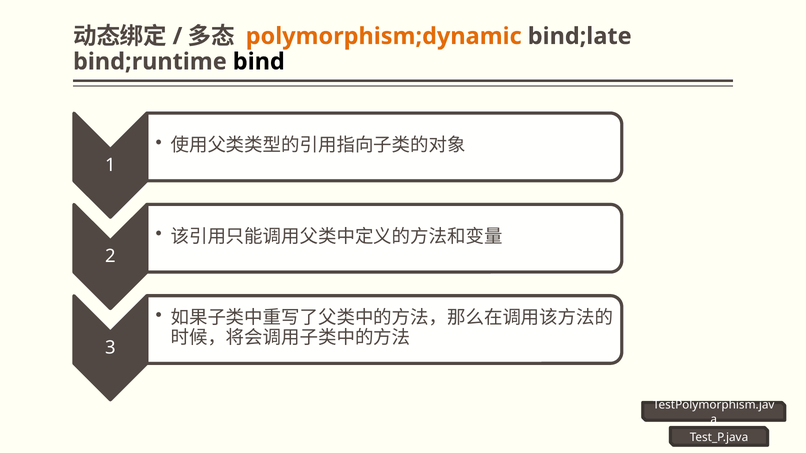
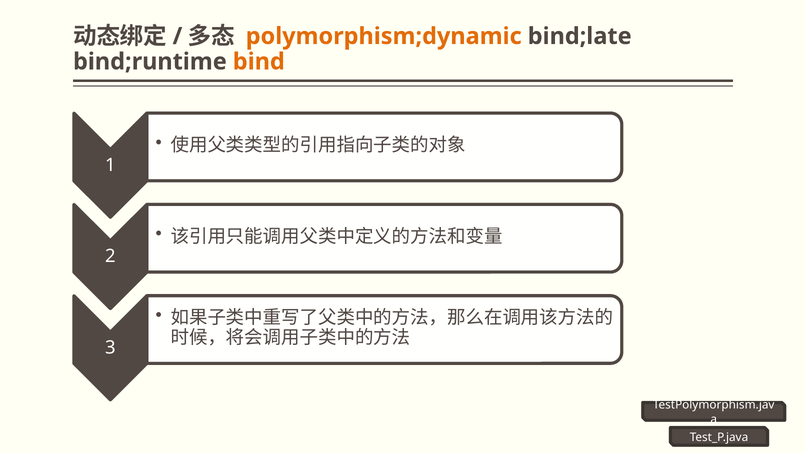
bind colour: black -> orange (259, 62)
